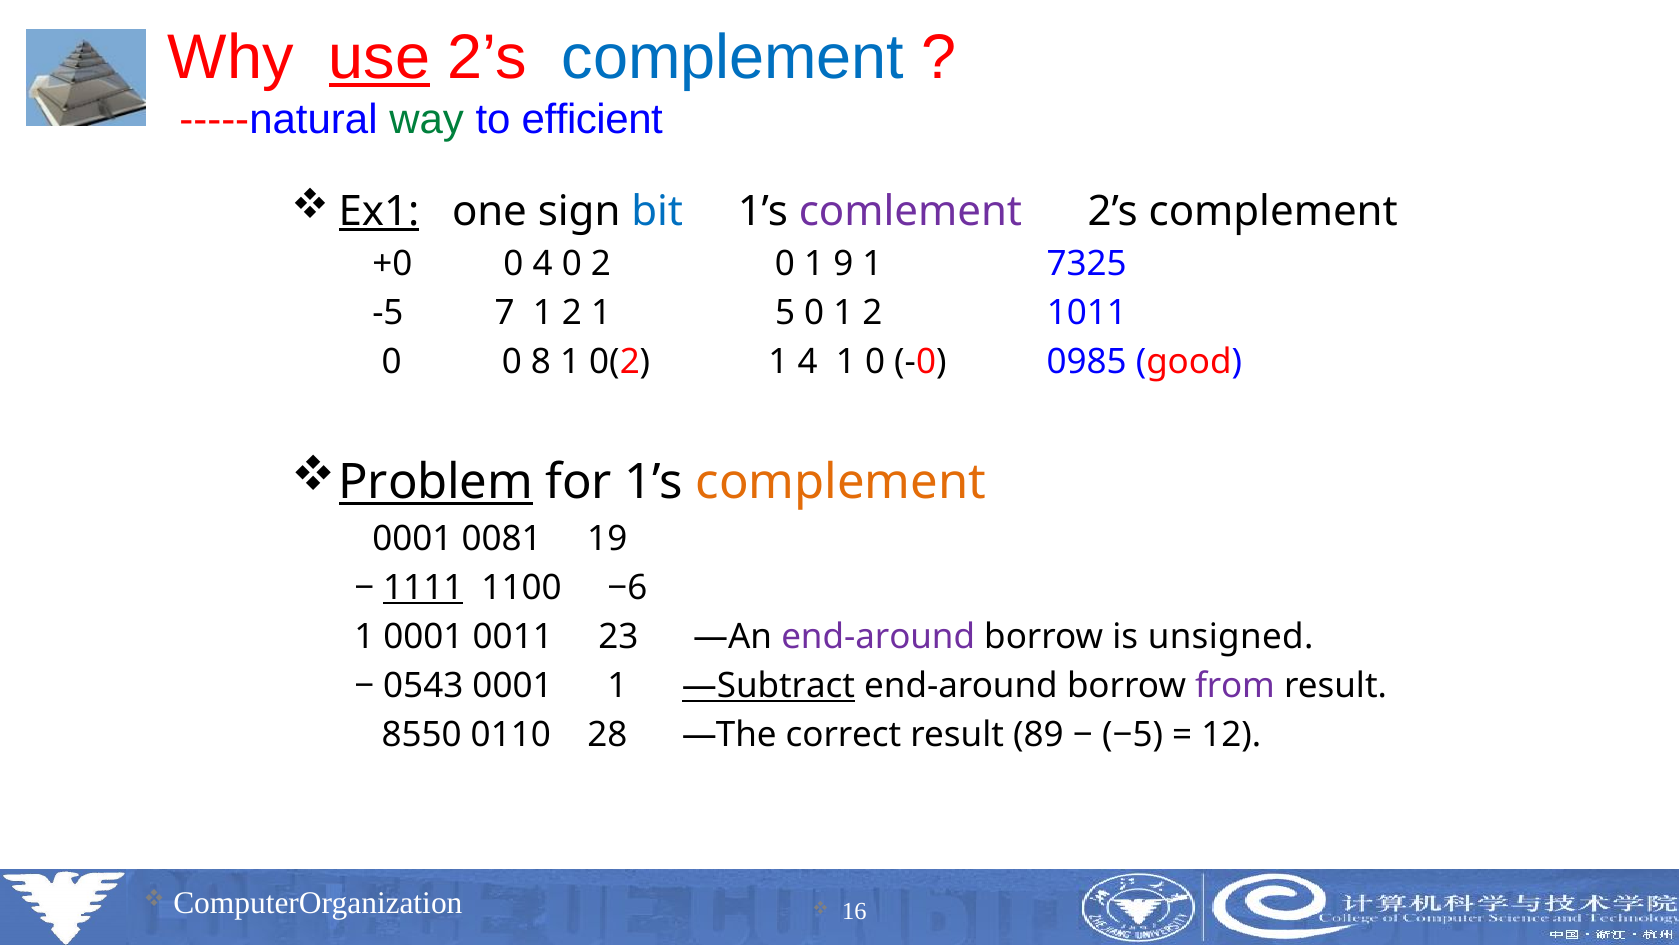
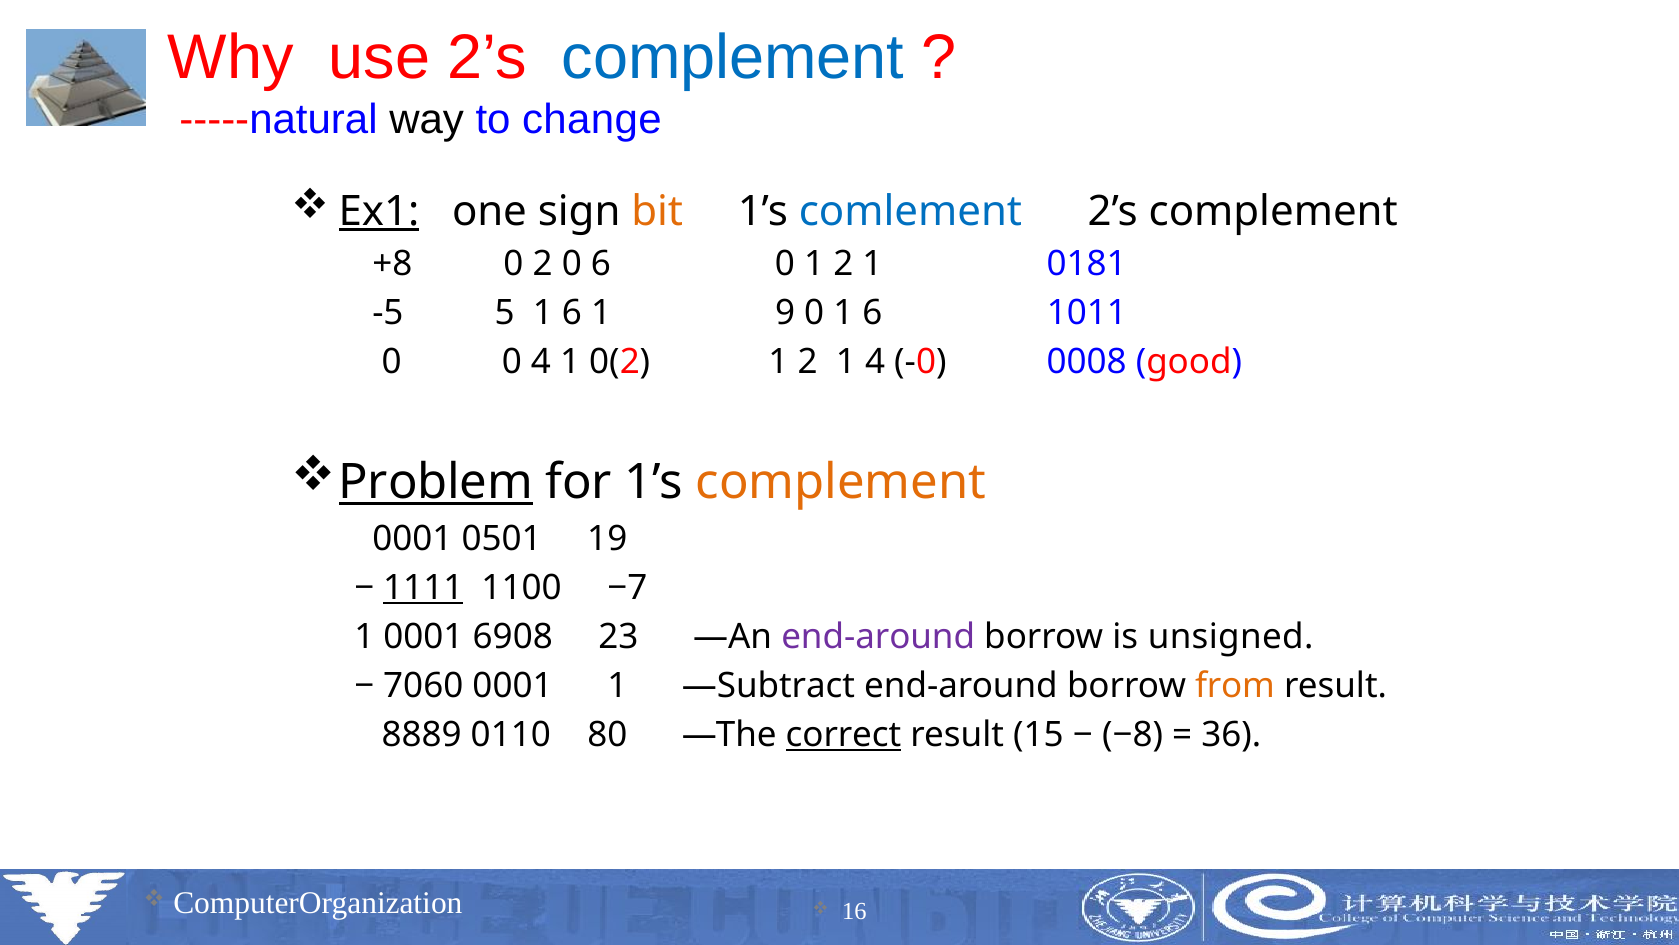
use underline: present -> none (379, 58)
way colour: green -> black (427, 119)
efficient: efficient -> change (592, 119)
bit colour: blue -> orange (657, 212)
comlement colour: purple -> blue (910, 212)
+0: +0 -> +8 (392, 264)
0 4: 4 -> 2 (543, 264)
0 2: 2 -> 6 (601, 264)
0 1 9: 9 -> 2 (843, 264)
7325: 7325 -> 0181 (1087, 264)
7: 7 -> 5 (505, 313)
2: 2 -> 6 (572, 313)
5: 5 -> 9 (785, 313)
0 1 2: 2 -> 6 (872, 313)
0 8: 8 -> 4 (541, 362)
0(2 1 4: 4 -> 2 (808, 362)
1 0: 0 -> 4 (875, 362)
0985: 0985 -> 0008 (1087, 362)
0081: 0081 -> 0501 (502, 538)
−6: −6 -> −7 (627, 587)
0011: 0011 -> 6908 (513, 636)
0543: 0543 -> 7060 (423, 685)
—Subtract underline: present -> none (769, 685)
from colour: purple -> orange (1235, 685)
8550: 8550 -> 8889 (422, 734)
28: 28 -> 80 (607, 734)
correct underline: none -> present (843, 734)
89: 89 -> 15 (1038, 734)
−5: −5 -> −8 (1133, 734)
12: 12 -> 36 (1231, 734)
